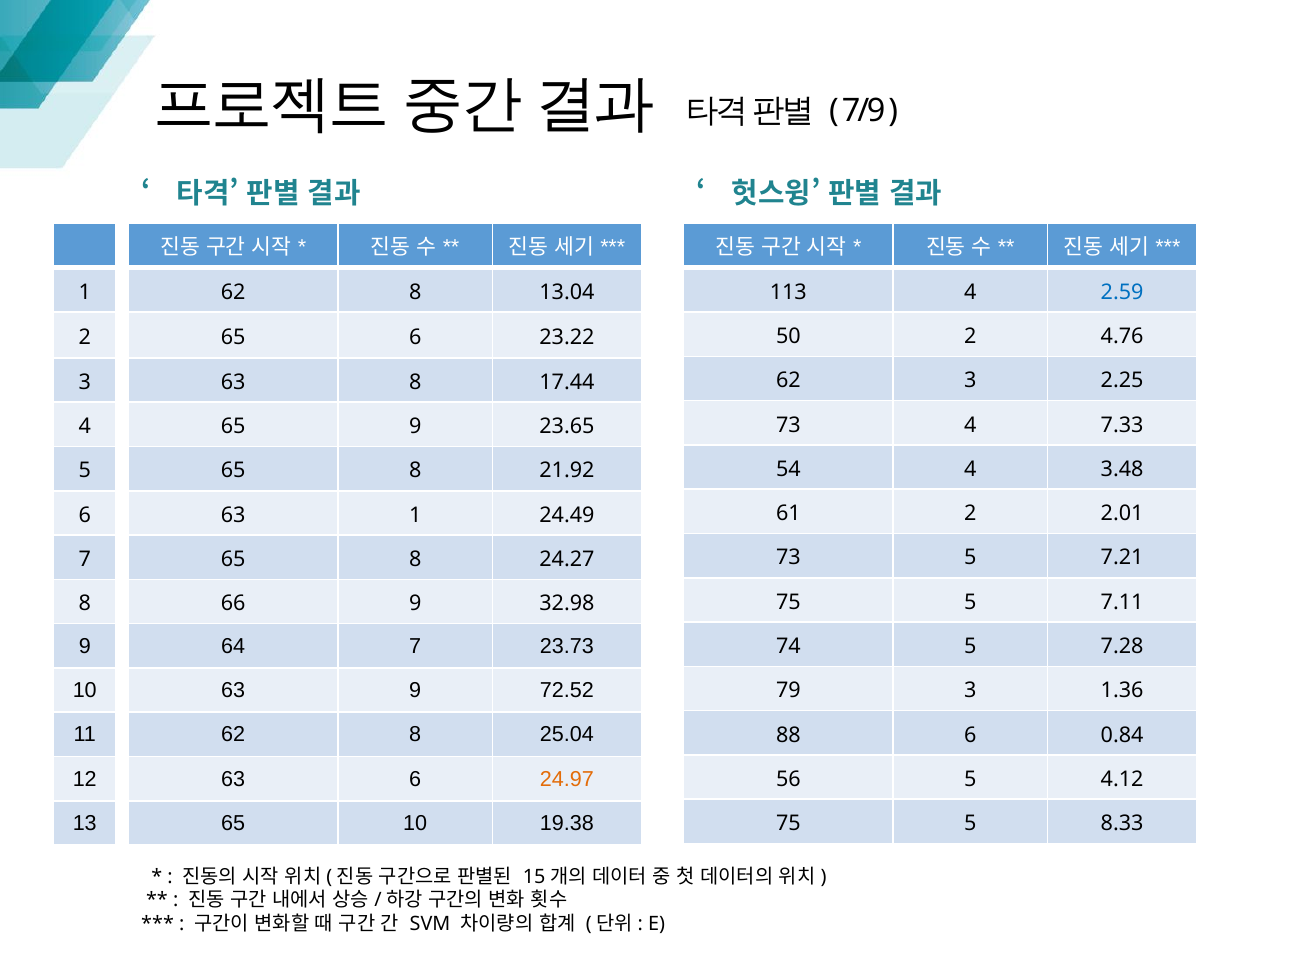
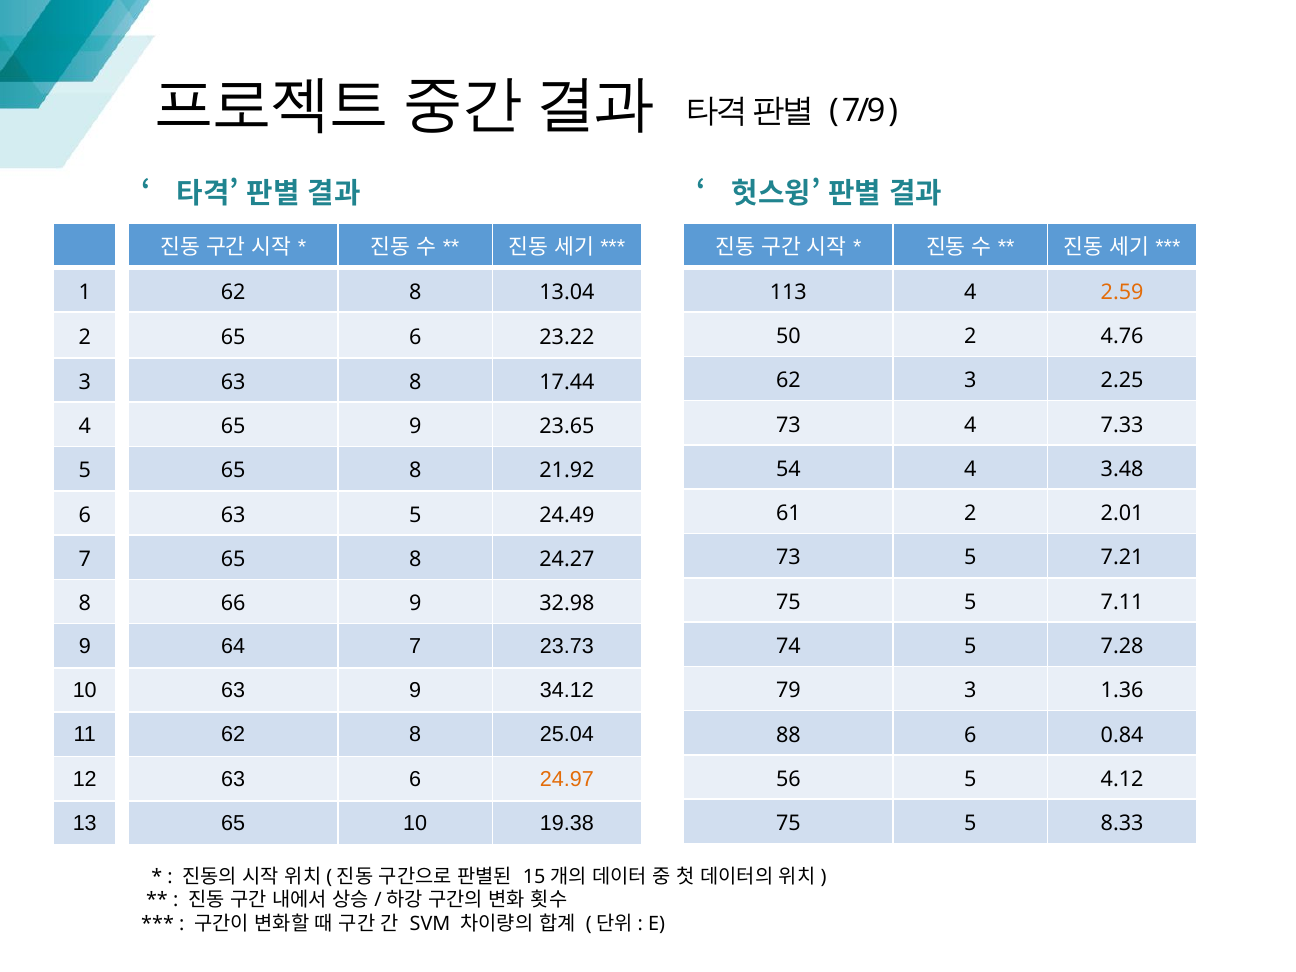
2.59 colour: blue -> orange (1122, 292)
63 1: 1 -> 5 (415, 515)
72.52: 72.52 -> 34.12 (567, 691)
